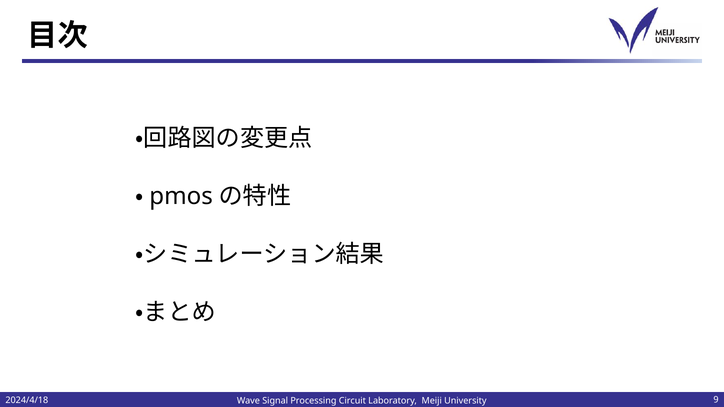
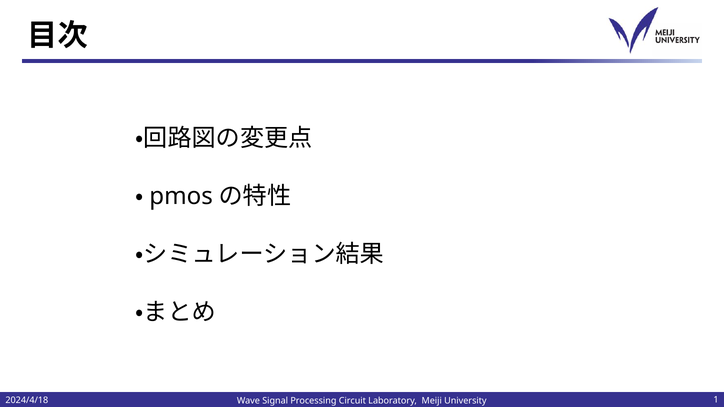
9: 9 -> 1 (716, 400)
